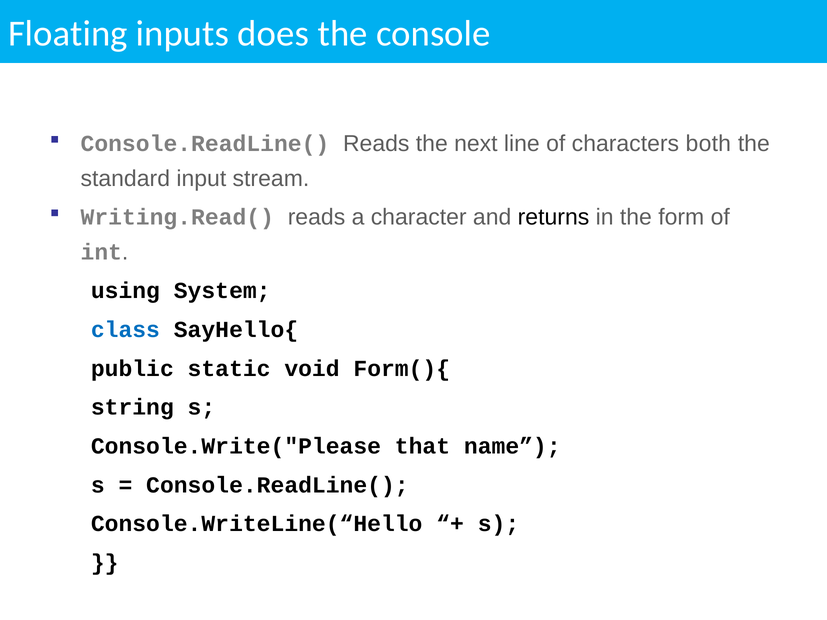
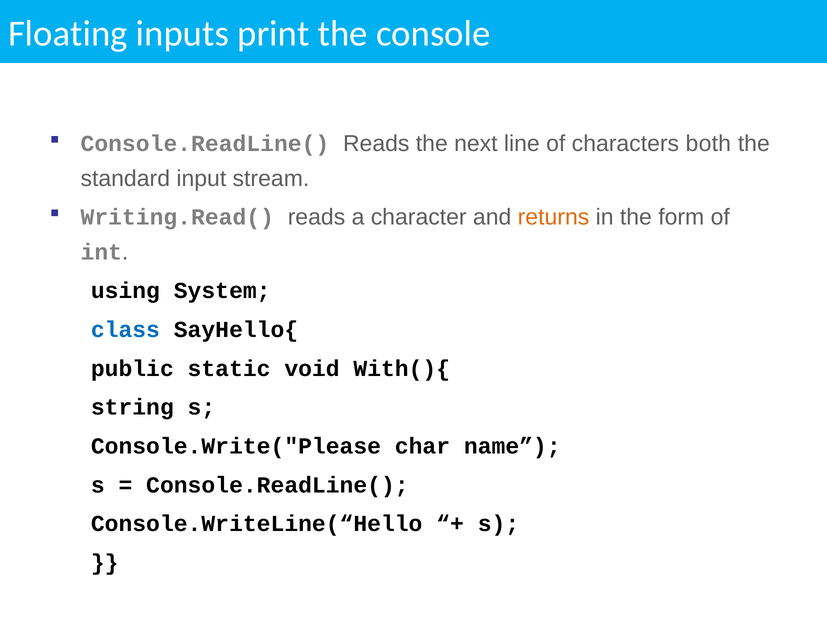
does: does -> print (273, 34)
returns colour: black -> orange (553, 217)
Form(){: Form(){ -> With(){ (402, 369)
that: that -> char (422, 446)
